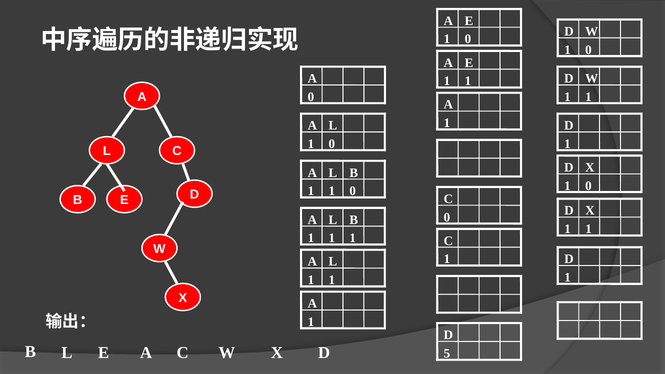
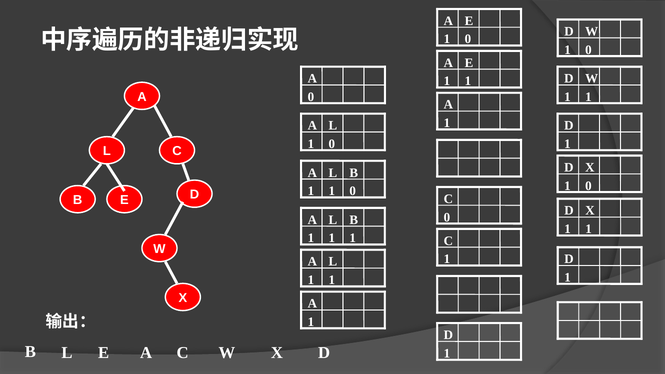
5: 5 -> 1 (447, 353)
